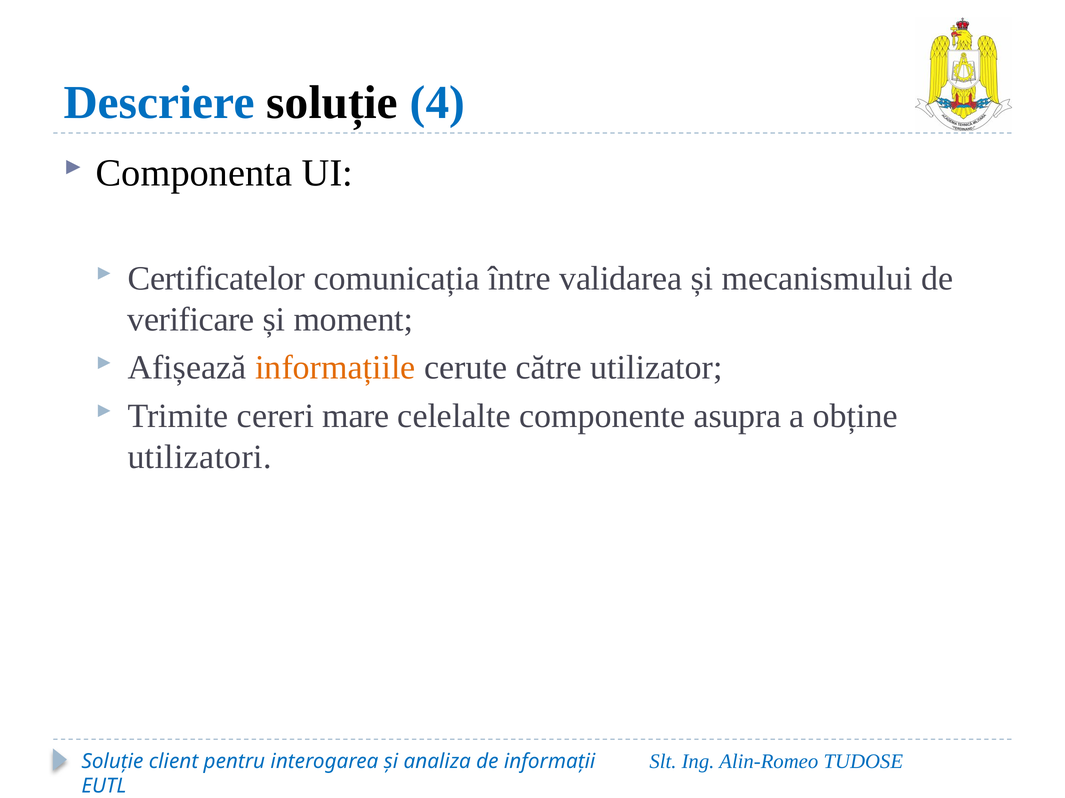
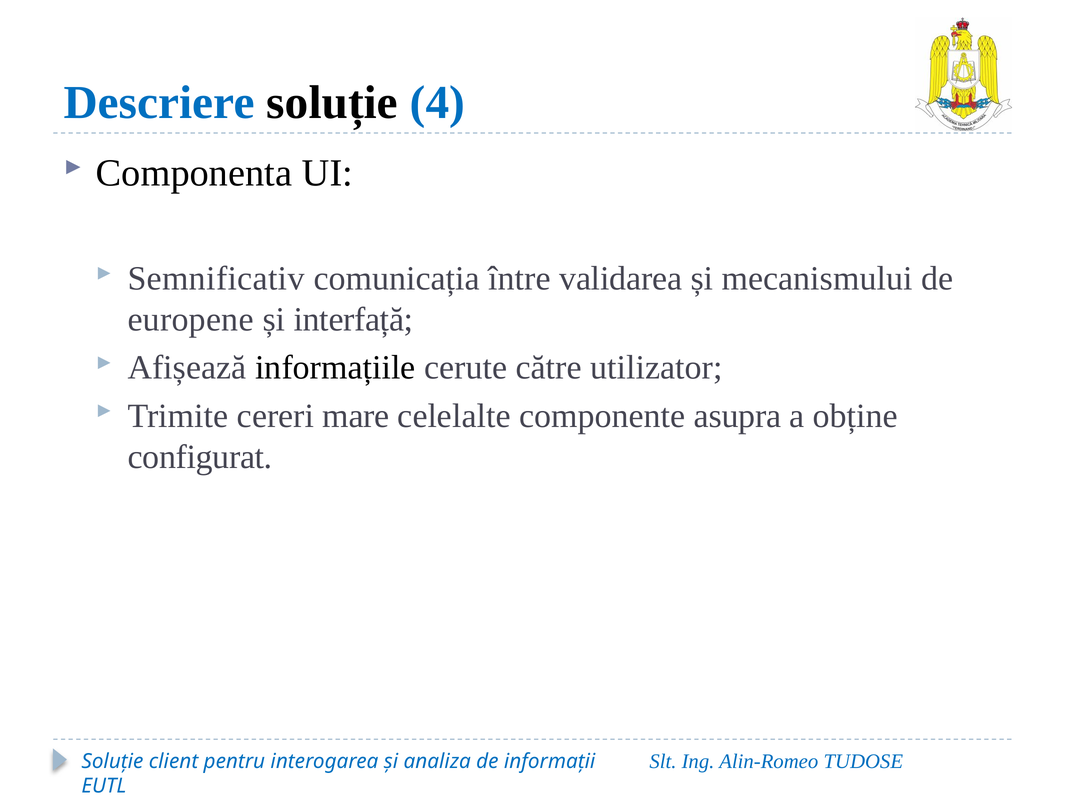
Certificatelor: Certificatelor -> Semnificativ (216, 279)
verificare: verificare -> europene (191, 320)
moment: moment -> interfață (353, 320)
informațiile colour: orange -> black (335, 368)
utilizatori: utilizatori -> configurat (200, 457)
